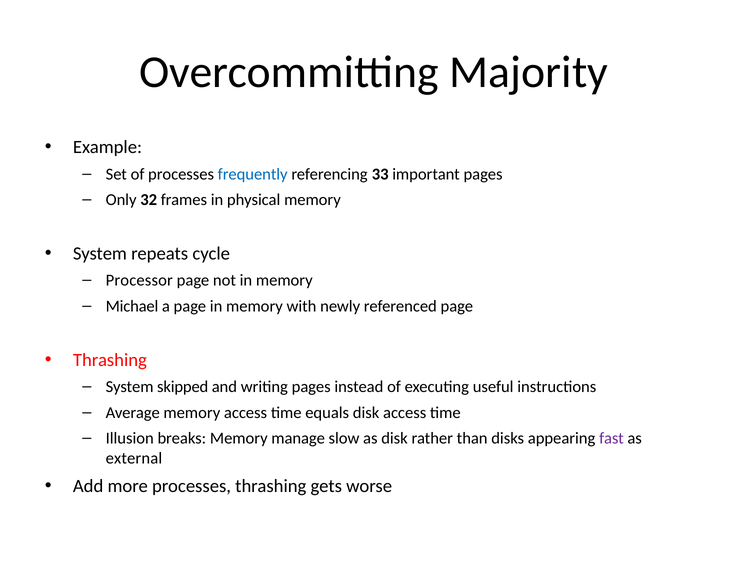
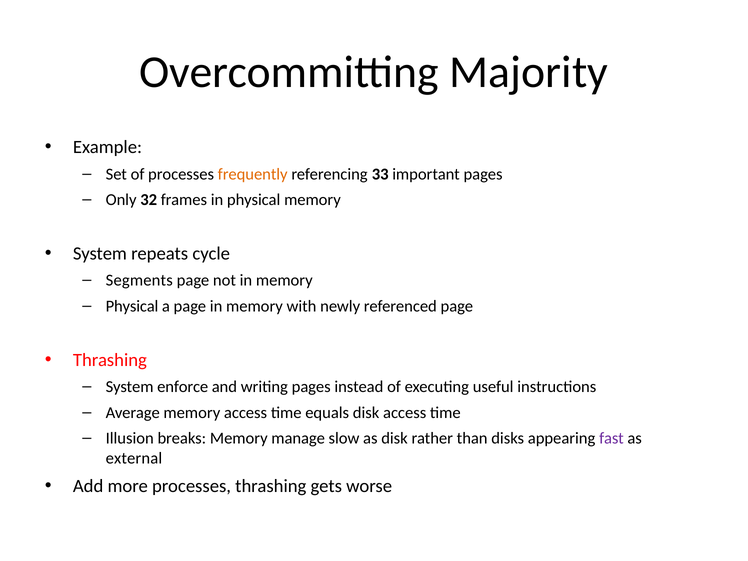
frequently colour: blue -> orange (253, 174)
Processor: Processor -> Segments (139, 280)
Michael: Michael -> Physical (132, 306)
skipped: skipped -> enforce (183, 387)
